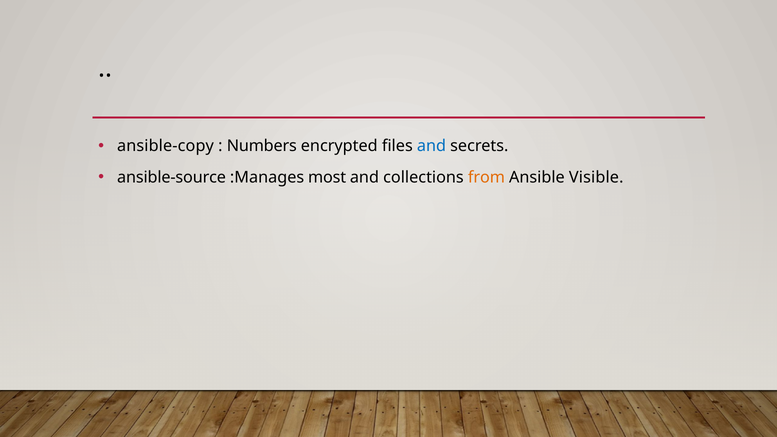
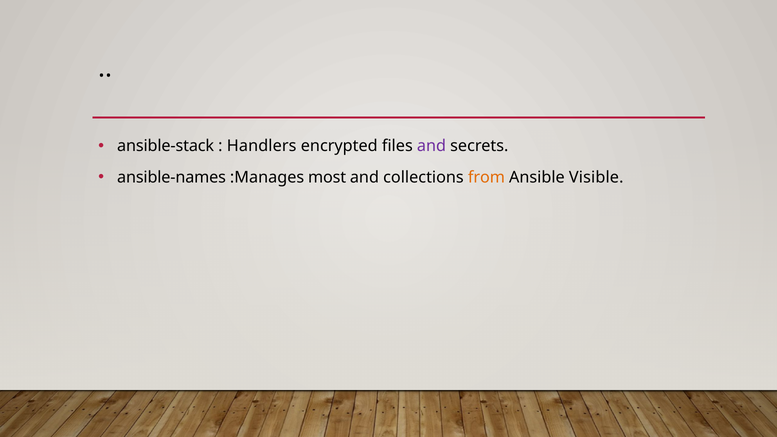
ansible-copy: ansible-copy -> ansible-stack (166, 146)
Numbers: Numbers -> Handlers (262, 146)
and colour: blue -> purple (431, 146)
ansible-source: ansible-source -> ansible-names (172, 178)
